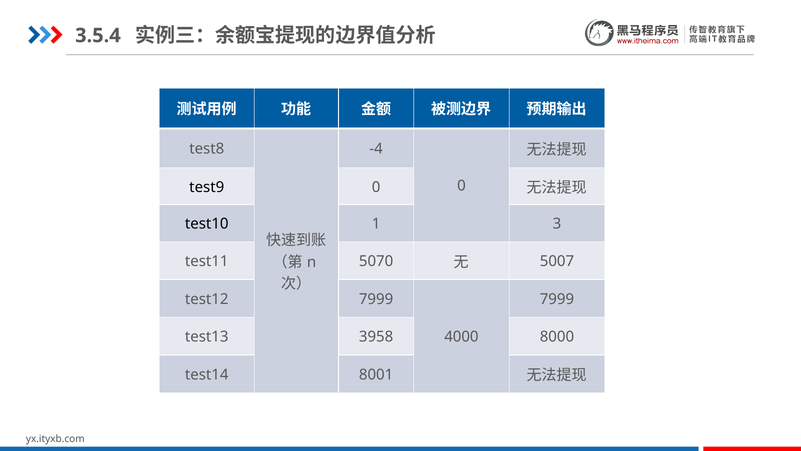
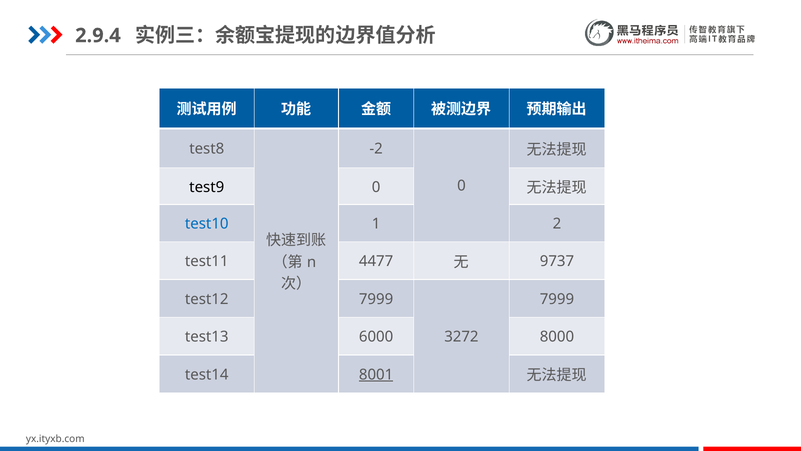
3.5.4: 3.5.4 -> 2.9.4 (98, 36)
-4: -4 -> -2 (376, 149)
test10 colour: black -> blue (207, 224)
3: 3 -> 2 (557, 224)
5070: 5070 -> 4477 (376, 261)
5007: 5007 -> 9737 (557, 261)
3958: 3958 -> 6000 (376, 337)
4000: 4000 -> 3272 (461, 337)
8001 underline: none -> present (376, 374)
